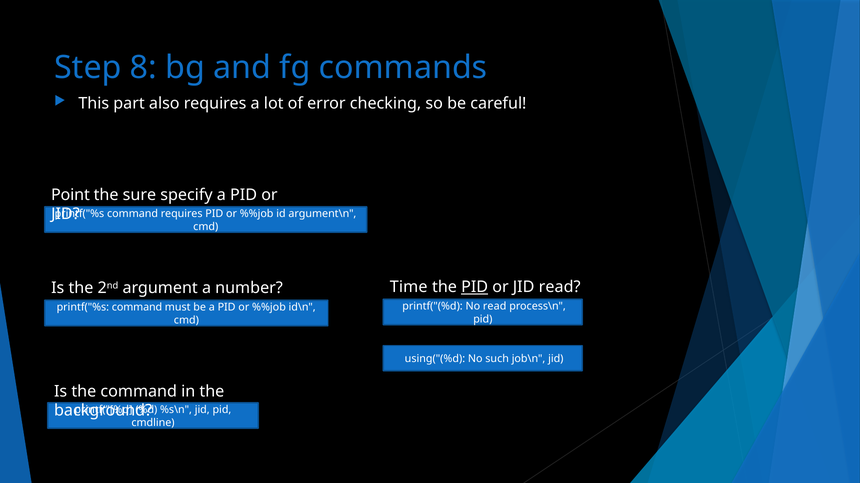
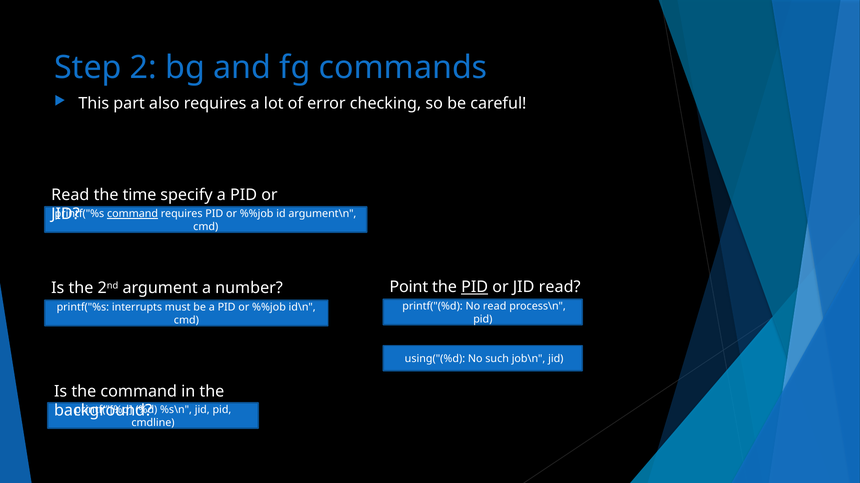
8: 8 -> 2 (143, 68)
Point: Point -> Read (70, 195)
sure: sure -> time (140, 195)
command underline: none -> present (133, 214)
Time: Time -> Point (409, 288)
command: command -> interrupts (137, 308)
